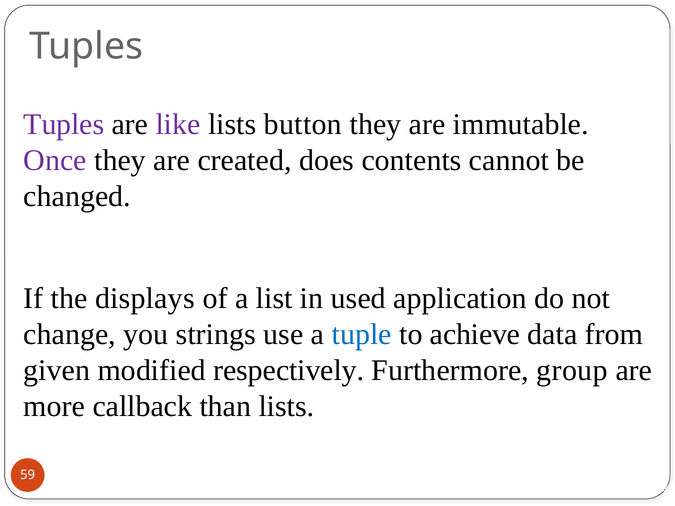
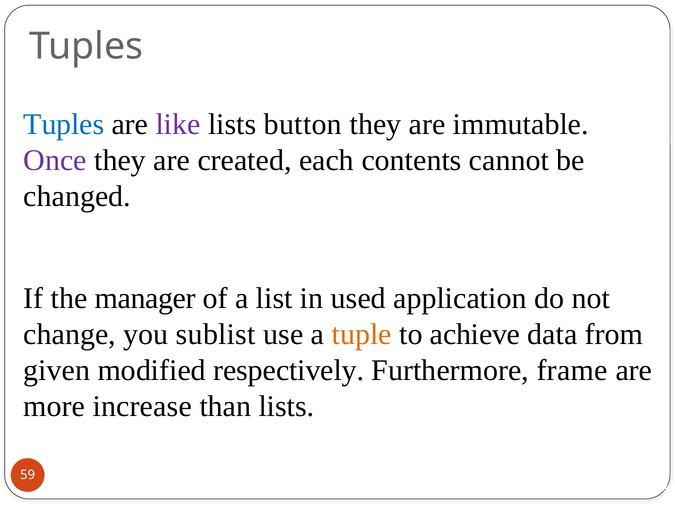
Tuples colour: purple -> blue (64, 125)
does: does -> each (327, 161)
displays: displays -> manager (145, 299)
strings: strings -> sublist (216, 335)
tuple colour: blue -> orange (362, 335)
group: group -> frame (572, 371)
callback: callback -> increase (142, 407)
